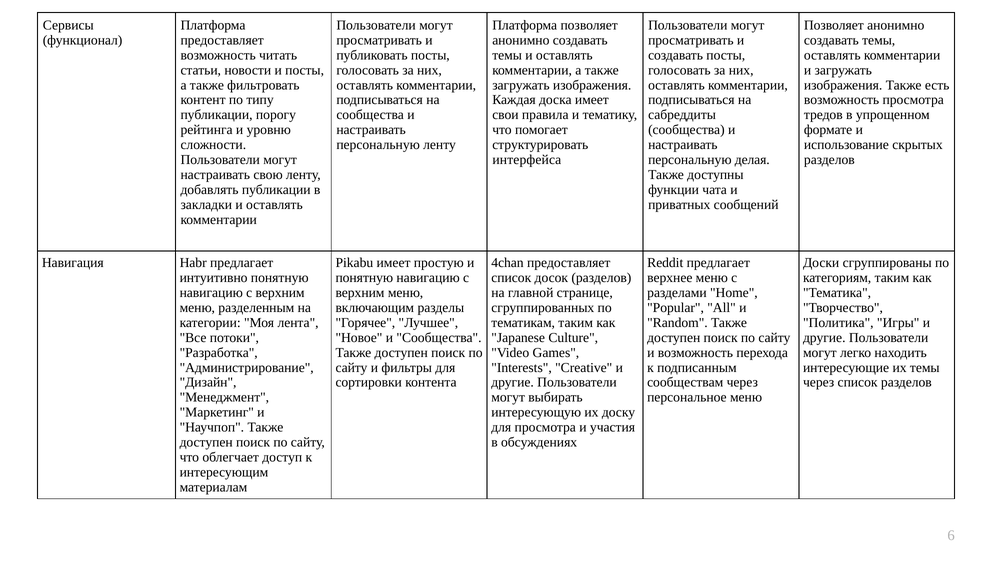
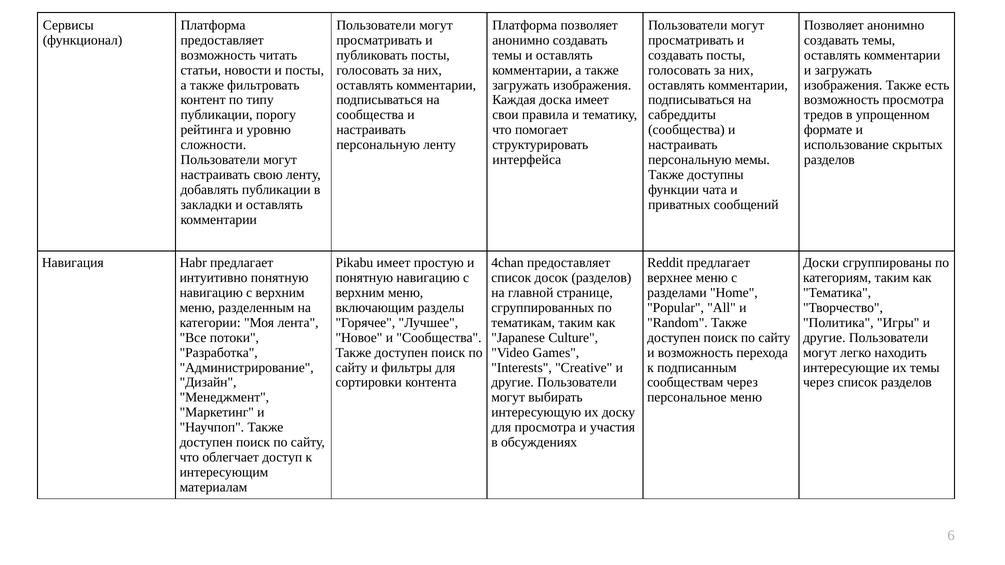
делая: делая -> мемы (752, 160)
